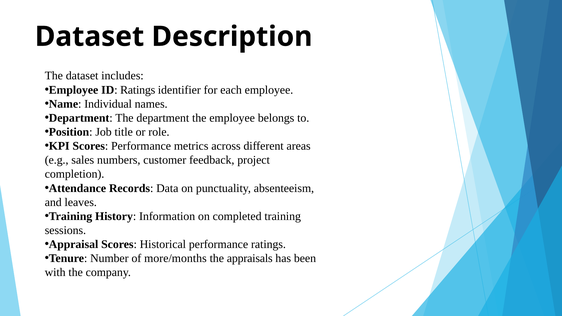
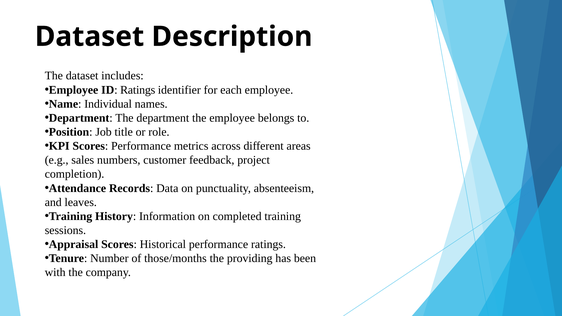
more/months: more/months -> those/months (175, 259)
appraisals: appraisals -> providing (250, 259)
